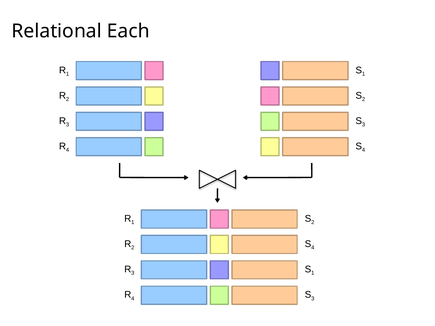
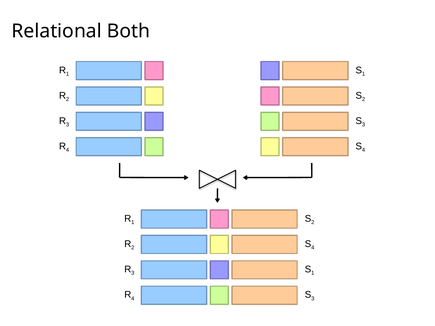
Each: Each -> Both (128, 31)
